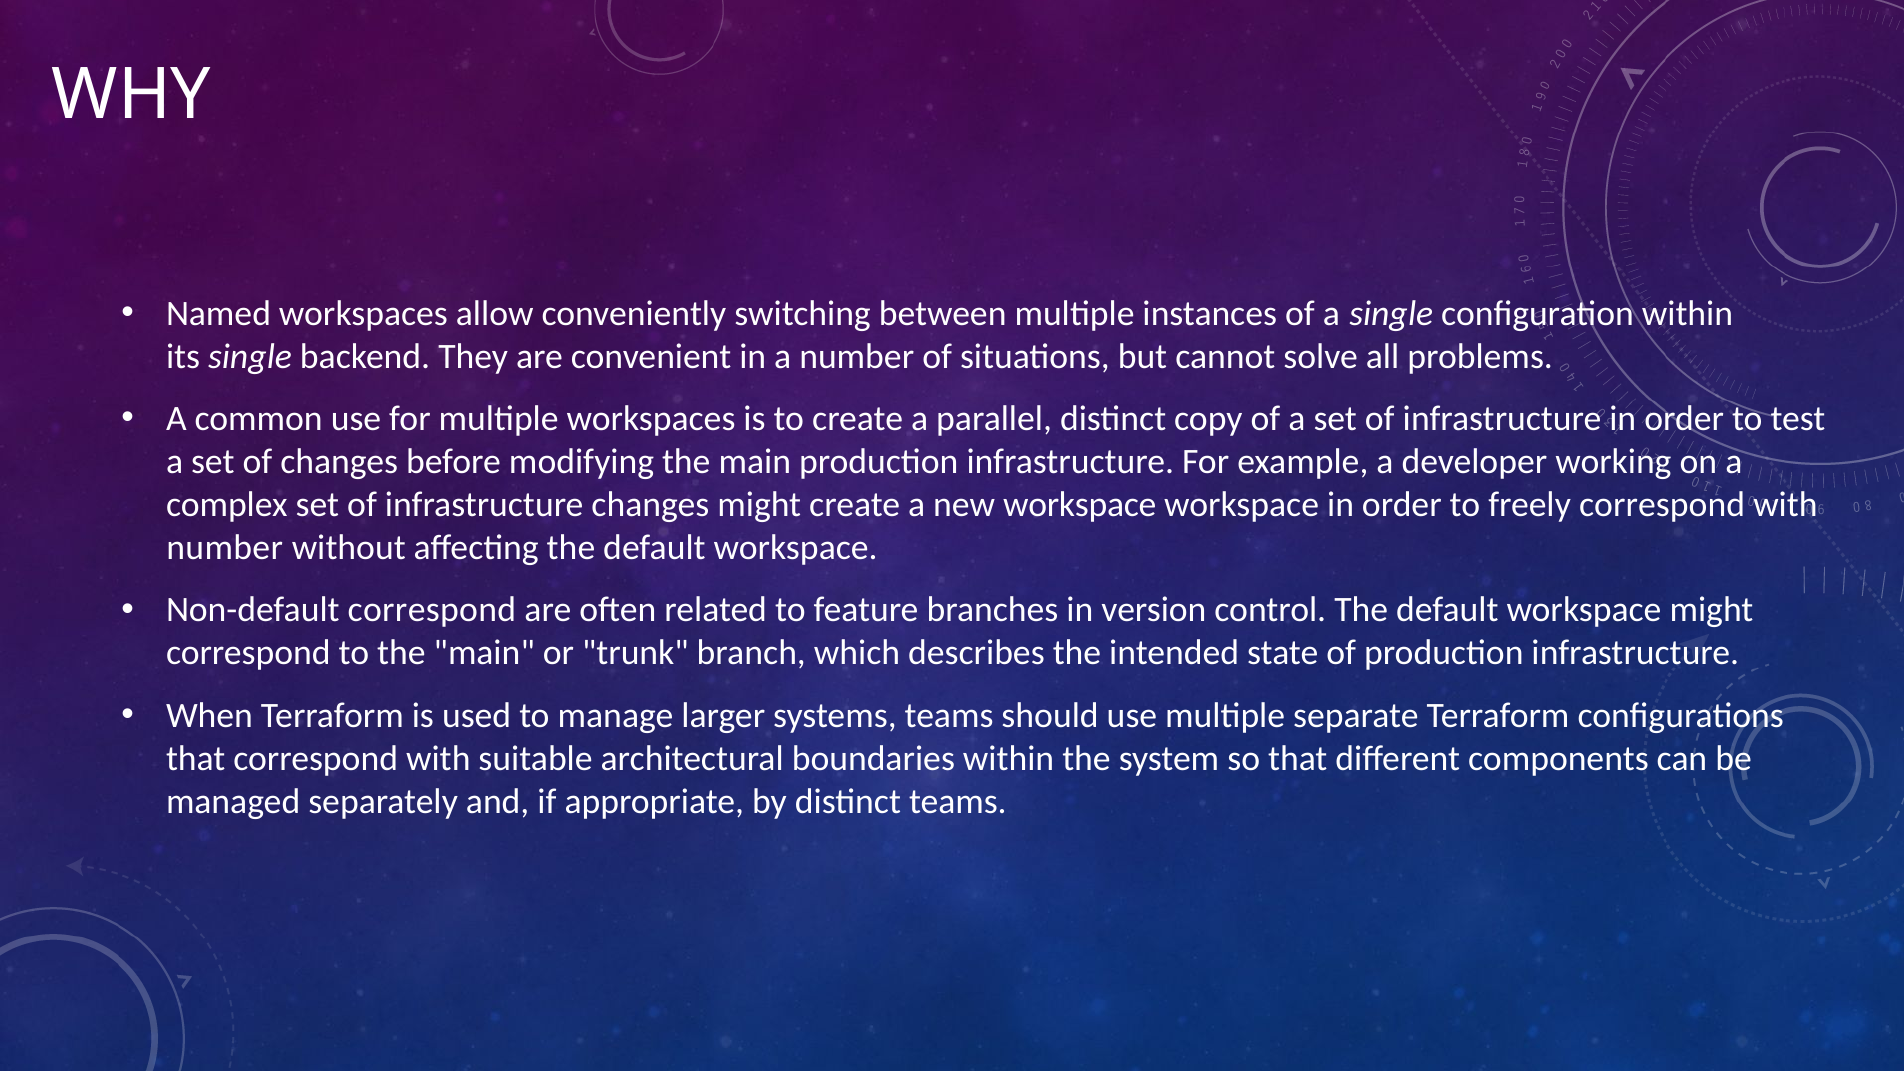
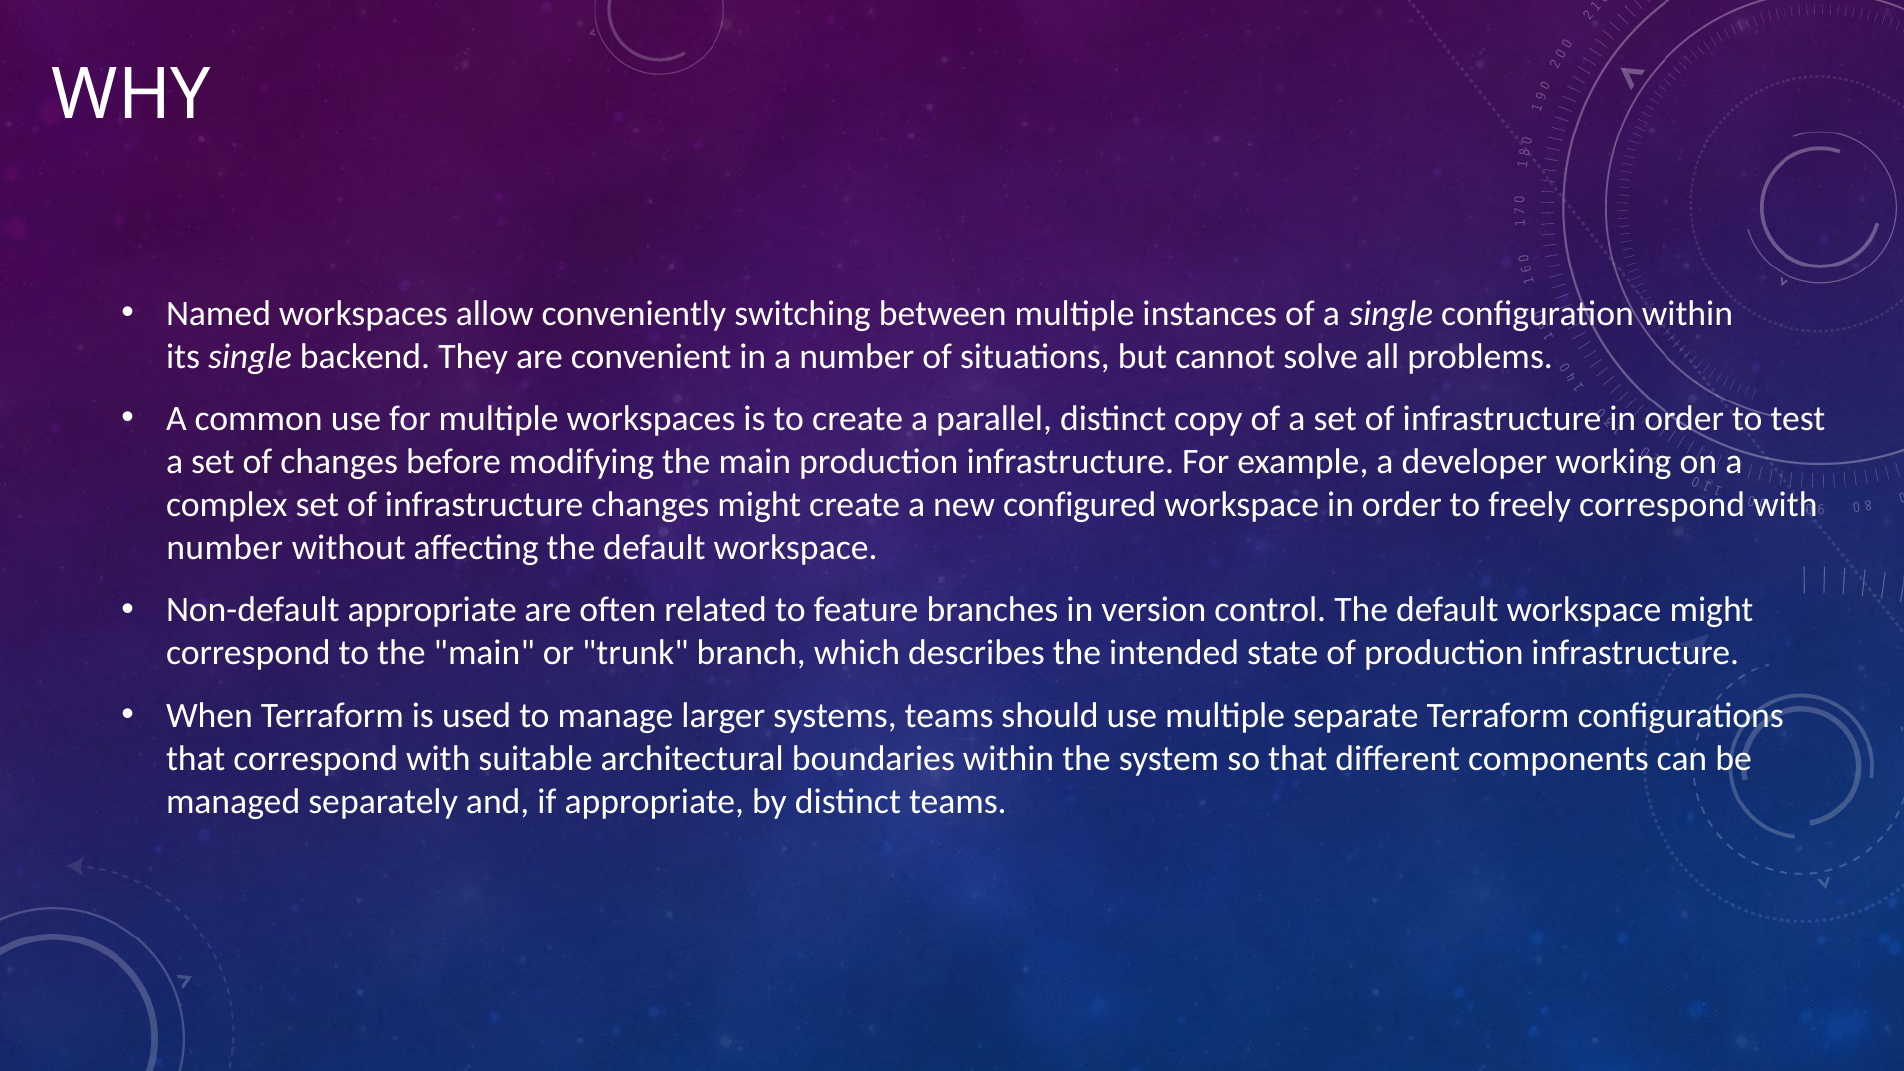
new workspace: workspace -> configured (1080, 505)
Non-default correspond: correspond -> appropriate (432, 610)
